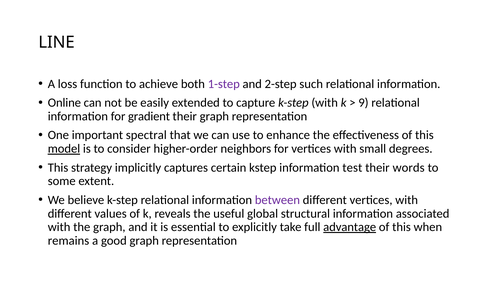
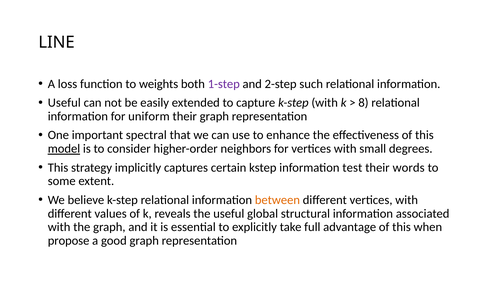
achieve: achieve -> weights (159, 84)
Online: Online -> Useful (64, 103)
9: 9 -> 8 (363, 103)
gradient: gradient -> uniform (149, 116)
between colour: purple -> orange (277, 200)
advantage underline: present -> none (350, 227)
remains: remains -> propose (69, 241)
